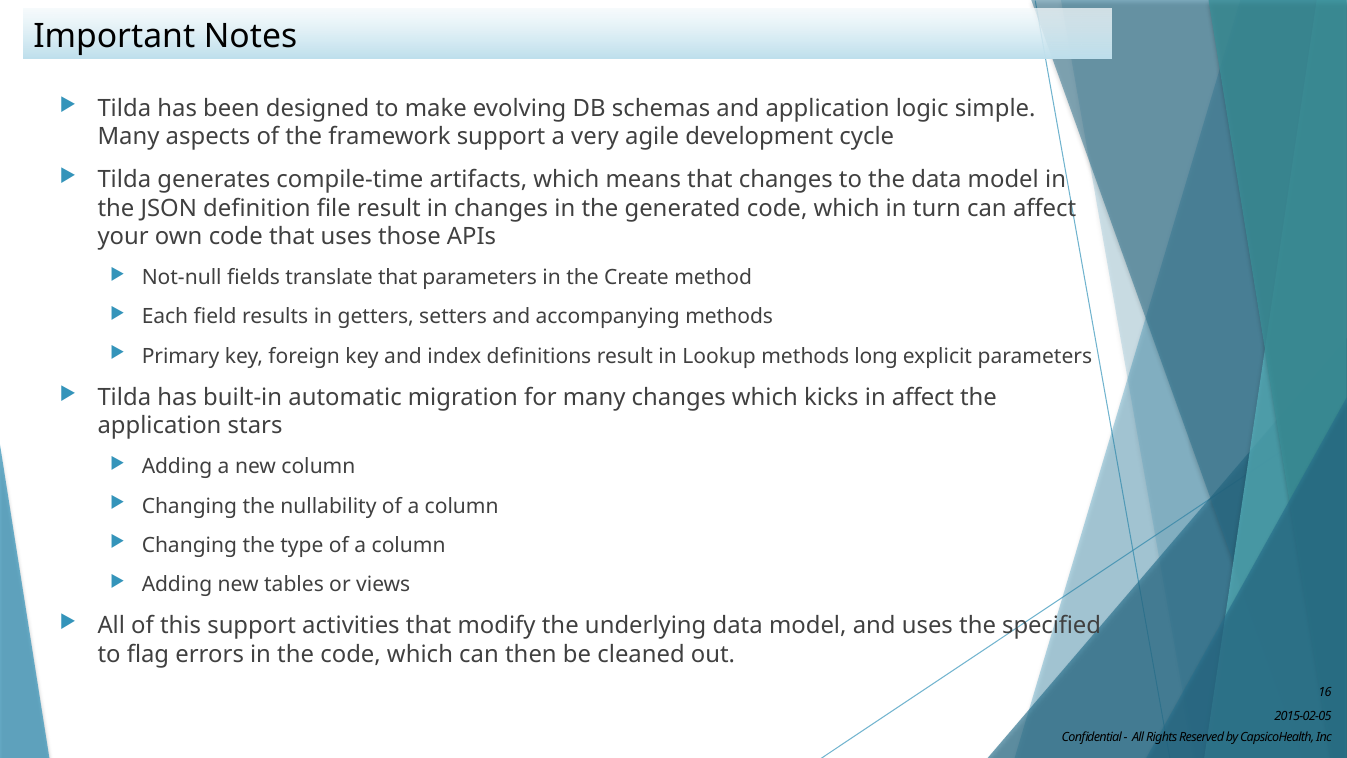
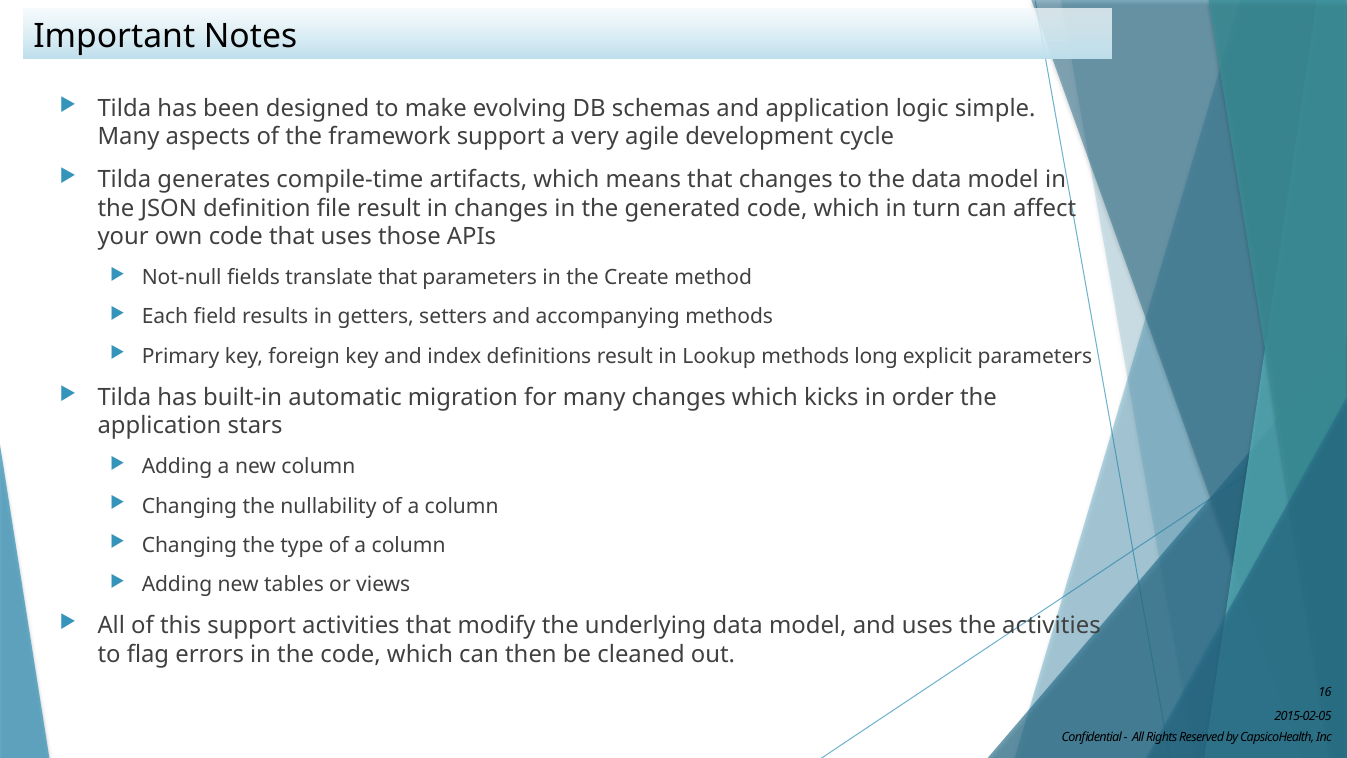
in affect: affect -> order (923, 397)
the specified: specified -> activities (1052, 626)
